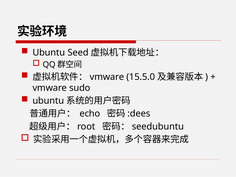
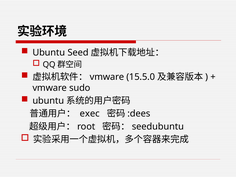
echo: echo -> exec (90, 114)
